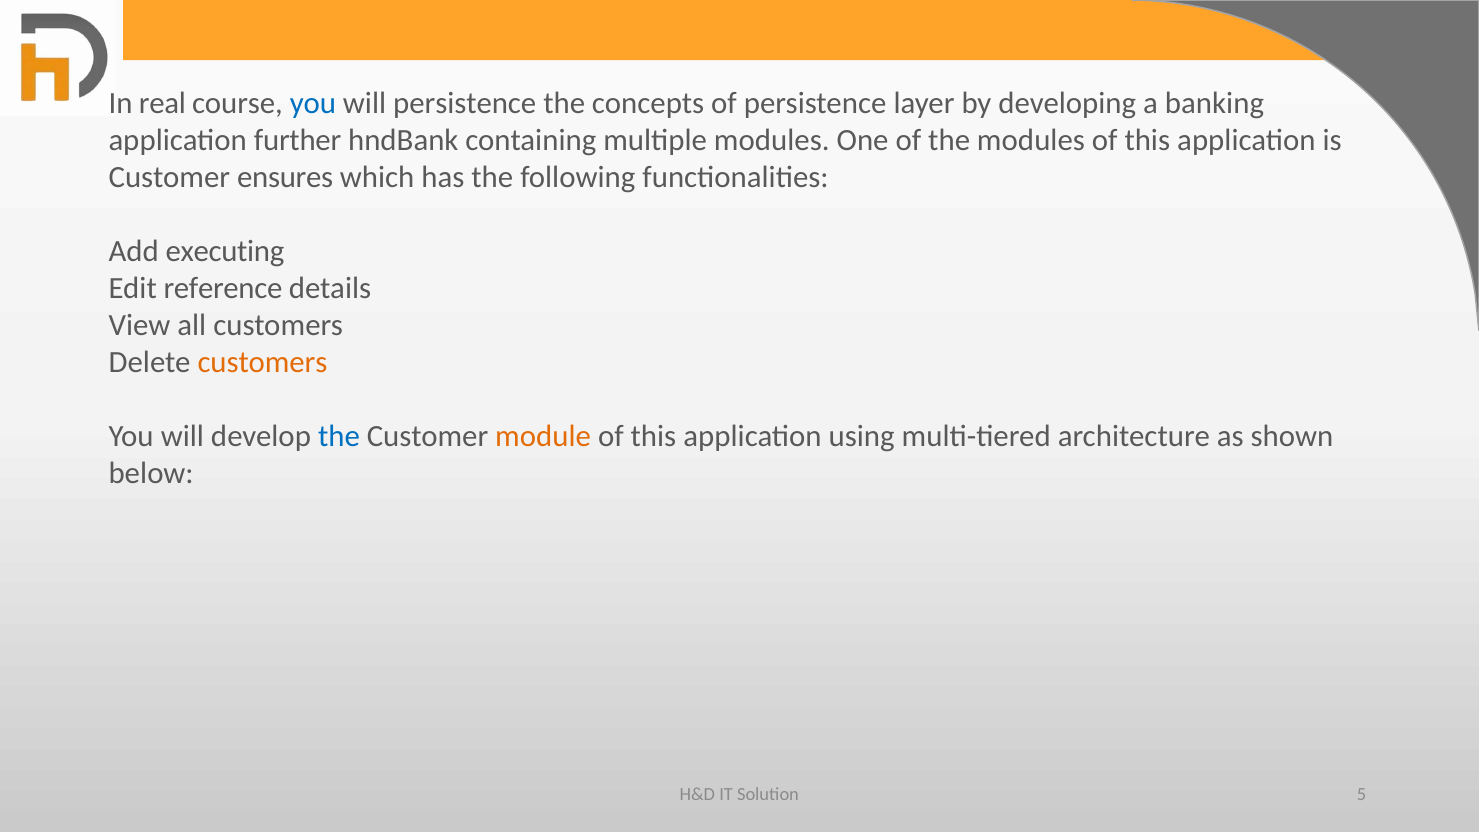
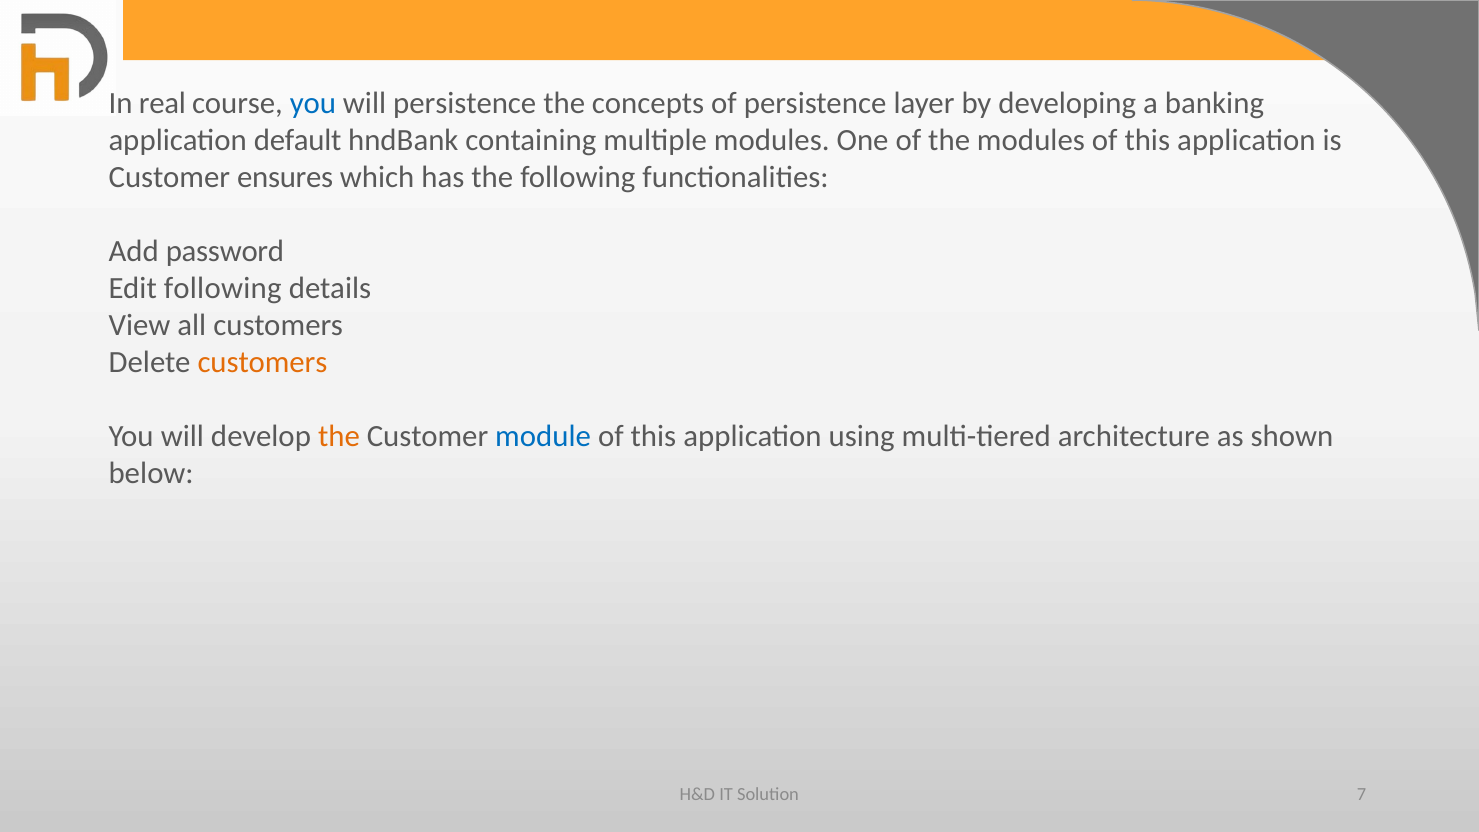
further: further -> default (298, 140)
executing: executing -> password (225, 251)
Edit reference: reference -> following (223, 288)
the colour: blue -> orange (339, 436)
module colour: orange -> blue (543, 436)
5: 5 -> 7 (1362, 794)
